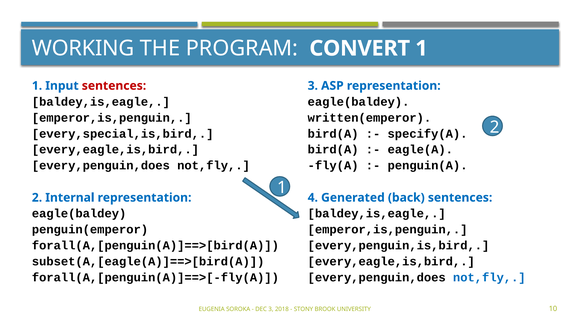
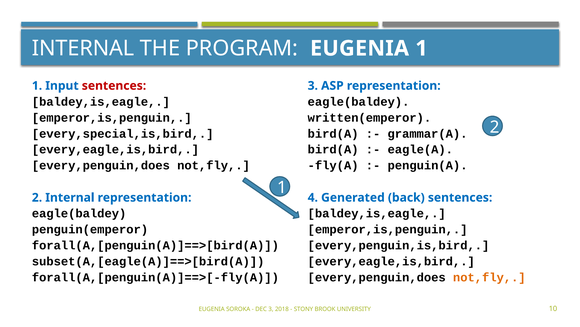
WORKING: WORKING -> INTERNAL (83, 48)
PROGRAM CONVERT: CONVERT -> EUGENIA (359, 48)
specify(A: specify(A -> grammar(A (428, 133)
not,fly colour: blue -> orange (489, 277)
